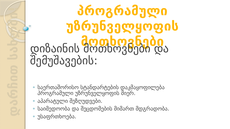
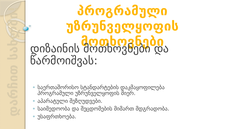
შემუშავების: შემუშავების -> წარმოიშვას (64, 61)
